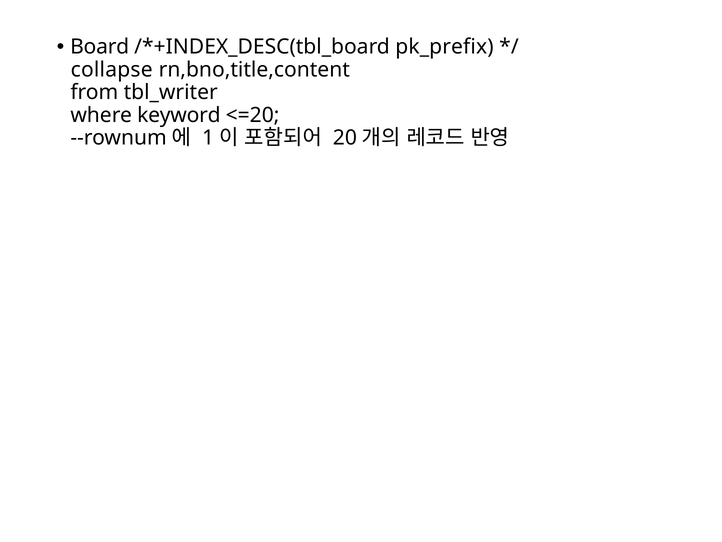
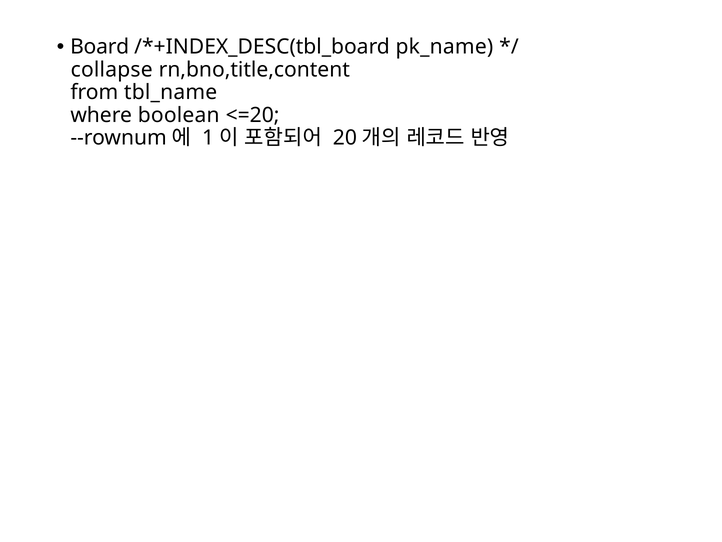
pk_prefix: pk_prefix -> pk_name (444, 47)
tbl_writer: tbl_writer -> tbl_name (171, 92)
keyword: keyword -> boolean (179, 115)
